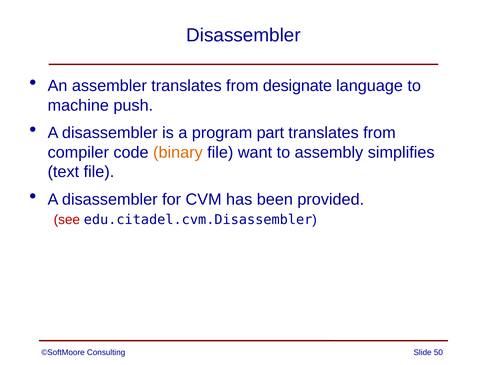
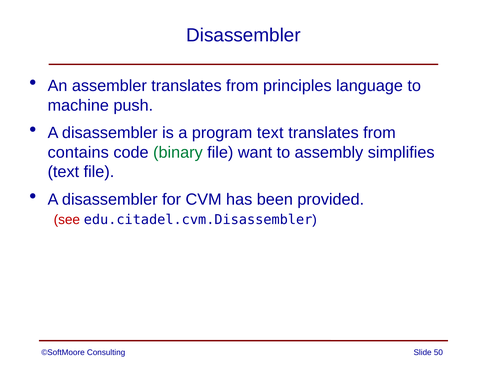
designate: designate -> principles (297, 86)
program part: part -> text (270, 133)
compiler: compiler -> contains (78, 153)
binary colour: orange -> green (178, 153)
